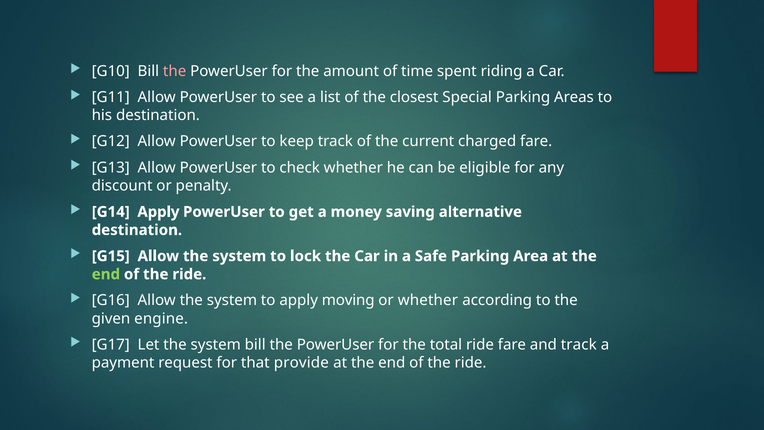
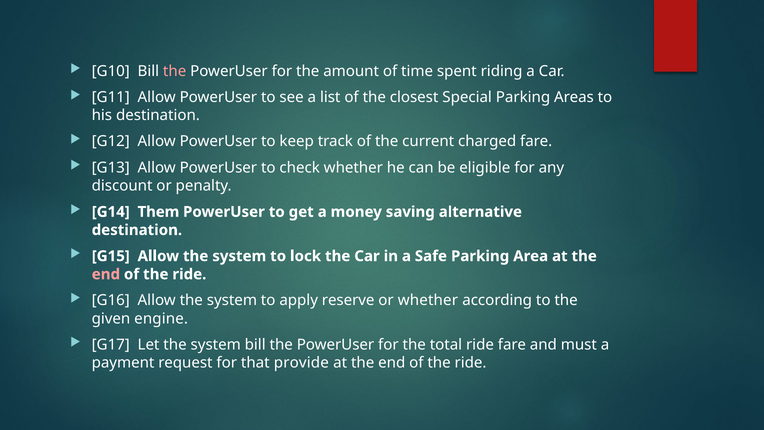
G14 Apply: Apply -> Them (158, 212)
end colour: light green -> pink (106, 274)
moving: moving -> reserve (348, 300)
and track: track -> must (579, 344)
